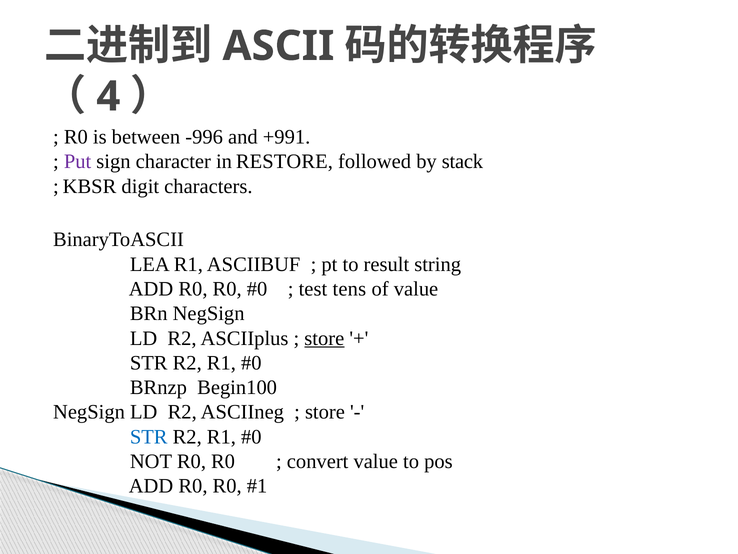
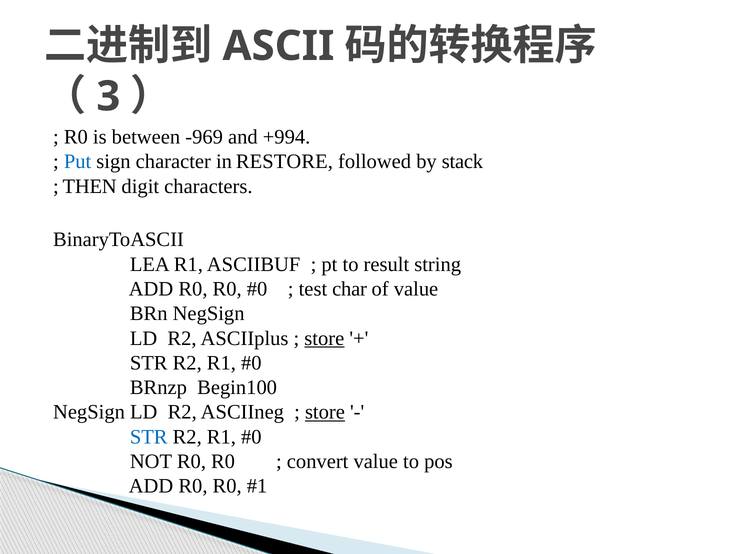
4: 4 -> 3 (108, 96)
-996: -996 -> -969 (204, 137)
+991: +991 -> +994 (287, 137)
Put colour: purple -> blue (78, 162)
KBSR: KBSR -> THEN (90, 186)
tens: tens -> char (350, 289)
store underline: none -> present (325, 412)
